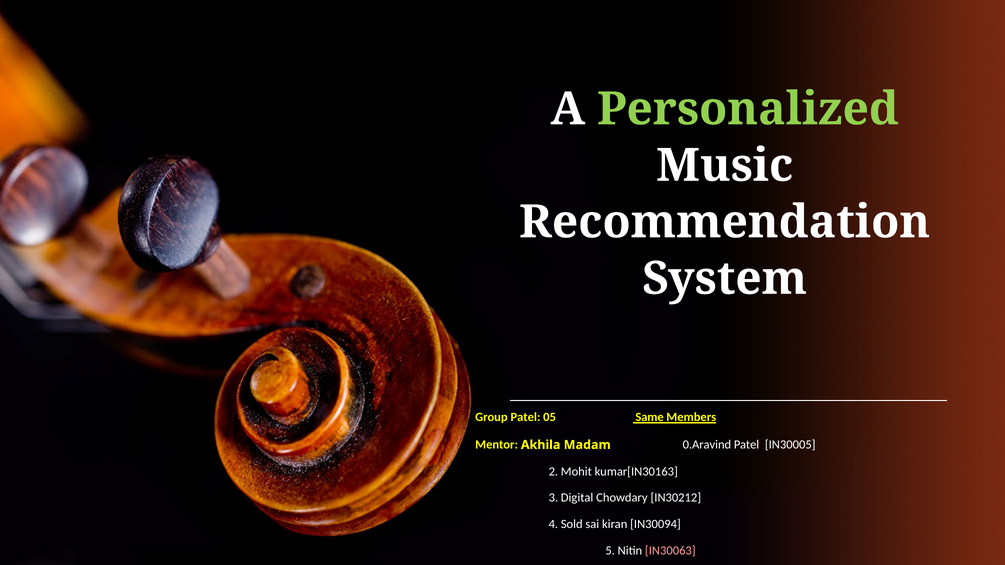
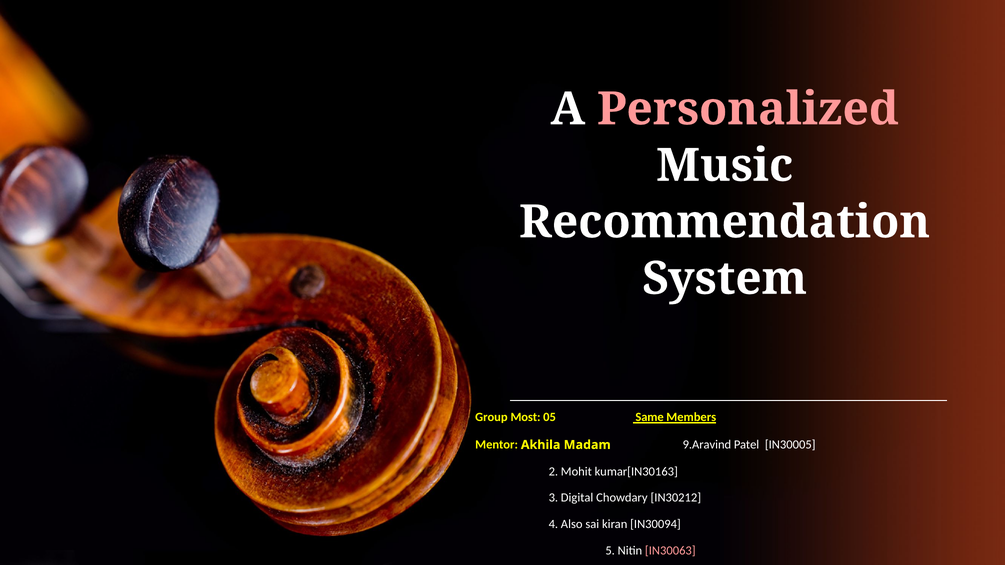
Personalized colour: light green -> pink (748, 109)
Group Patel: Patel -> Most (526, 417)
0.Aravind: 0.Aravind -> 9.Aravind (707, 445)
Sold: Sold -> Also (572, 524)
